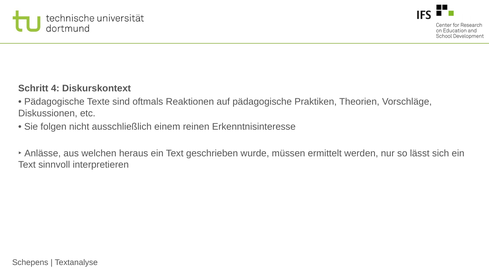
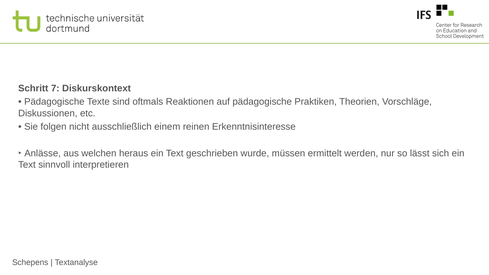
4: 4 -> 7 (55, 89)
